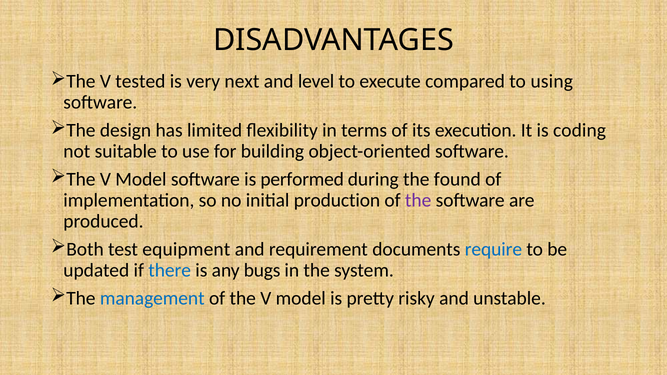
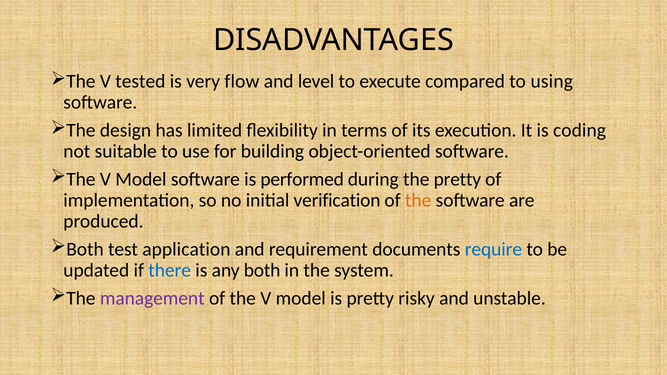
next: next -> flow (242, 82)
the found: found -> pretty (457, 179)
production: production -> verification (337, 201)
the colour: purple -> orange (418, 201)
equipment: equipment -> application (186, 249)
any bugs: bugs -> both (262, 271)
management colour: blue -> purple (152, 298)
